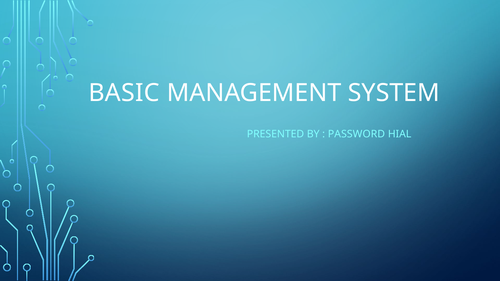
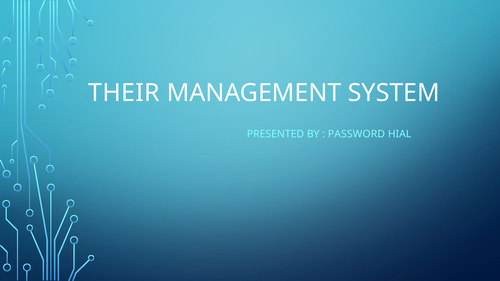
BASIC: BASIC -> THEIR (124, 93)
